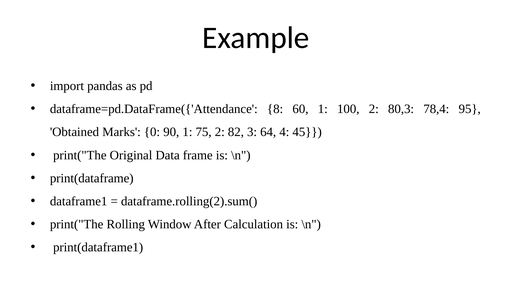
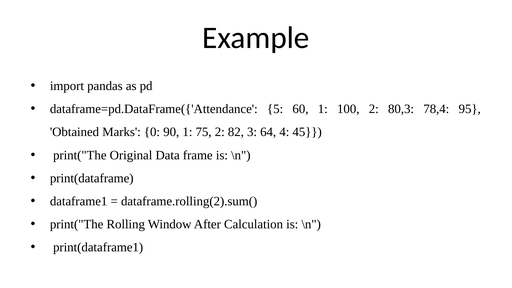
8: 8 -> 5 (275, 109)
